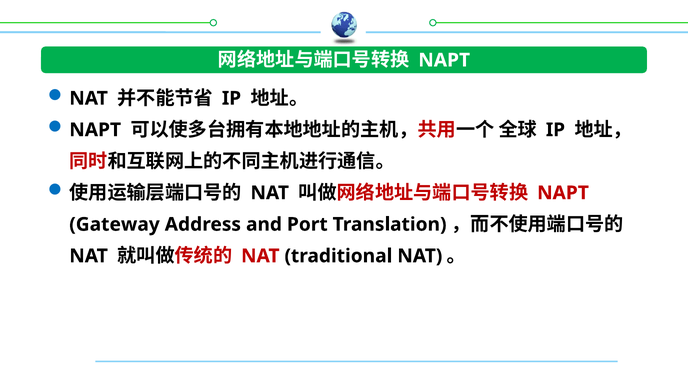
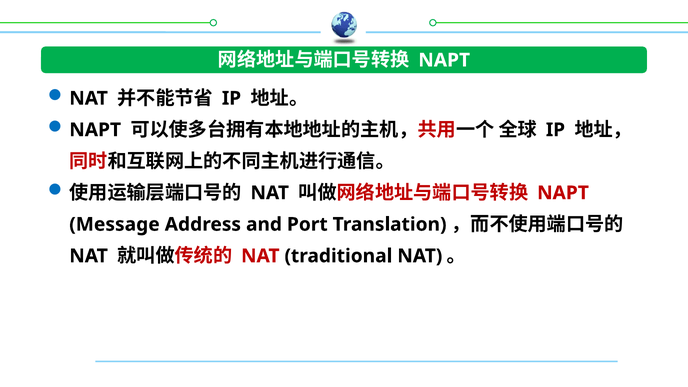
Gateway: Gateway -> Message (115, 224)
